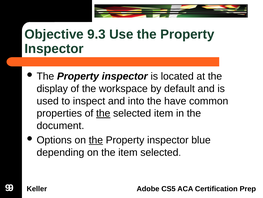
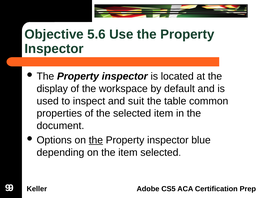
9.3: 9.3 -> 5.6 (96, 34)
into: into -> suit (136, 101)
have: have -> table (175, 101)
the underline: present -> none (103, 113)
